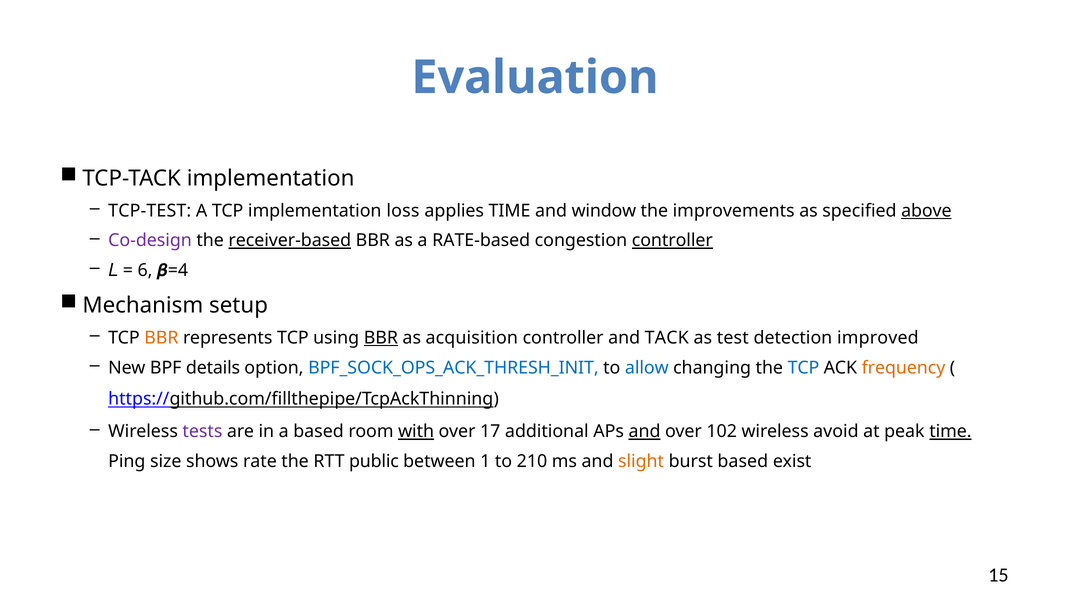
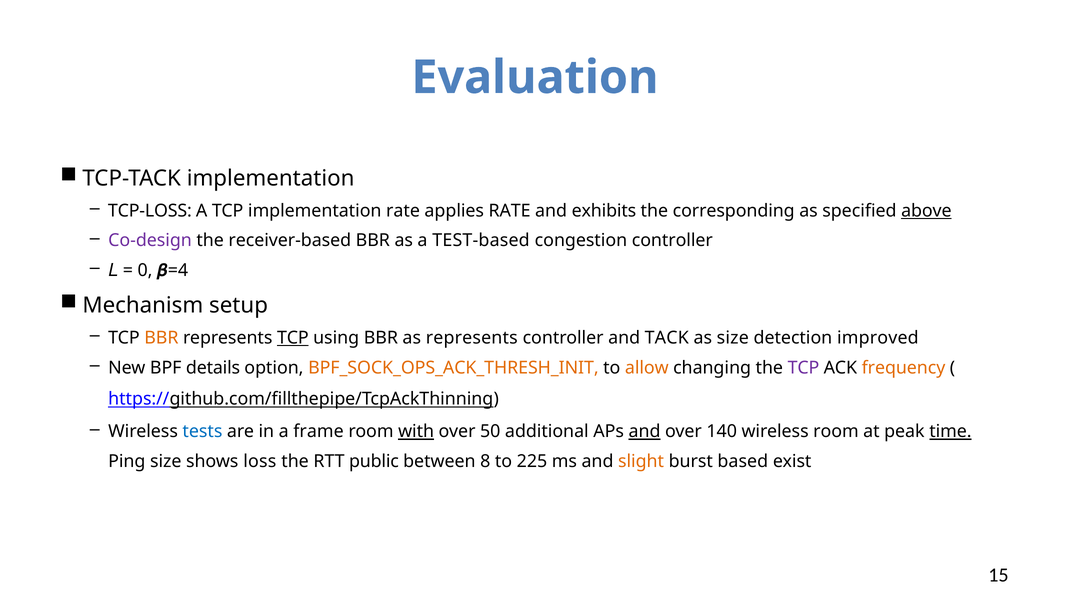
TCP-TEST: TCP-TEST -> TCP-LOSS (150, 211)
implementation loss: loss -> rate (403, 211)
applies TIME: TIME -> RATE (510, 211)
window: window -> exhibits (604, 211)
improvements: improvements -> corresponding (734, 211)
receiver-based underline: present -> none (290, 241)
RATE-based: RATE-based -> TEST-based (481, 241)
controller underline: present -> none (672, 241)
6: 6 -> 0 (145, 270)
TCP underline: none -> present (293, 338)
BBR underline: present -> none (381, 338)
as acquisition: acquisition -> represents (472, 338)
as test: test -> size (733, 338)
BPF_SOCK_OPS_ACK_THRESH_INIT colour: blue -> orange (453, 368)
allow colour: blue -> orange (647, 368)
TCP colour: blue -> purple (803, 368)
tests colour: purple -> blue (202, 432)
a based: based -> frame (318, 432)
17: 17 -> 50 (490, 432)
102: 102 -> 140 (722, 432)
wireless avoid: avoid -> room (836, 432)
rate: rate -> loss (260, 461)
1: 1 -> 8 (485, 461)
210: 210 -> 225 (532, 461)
